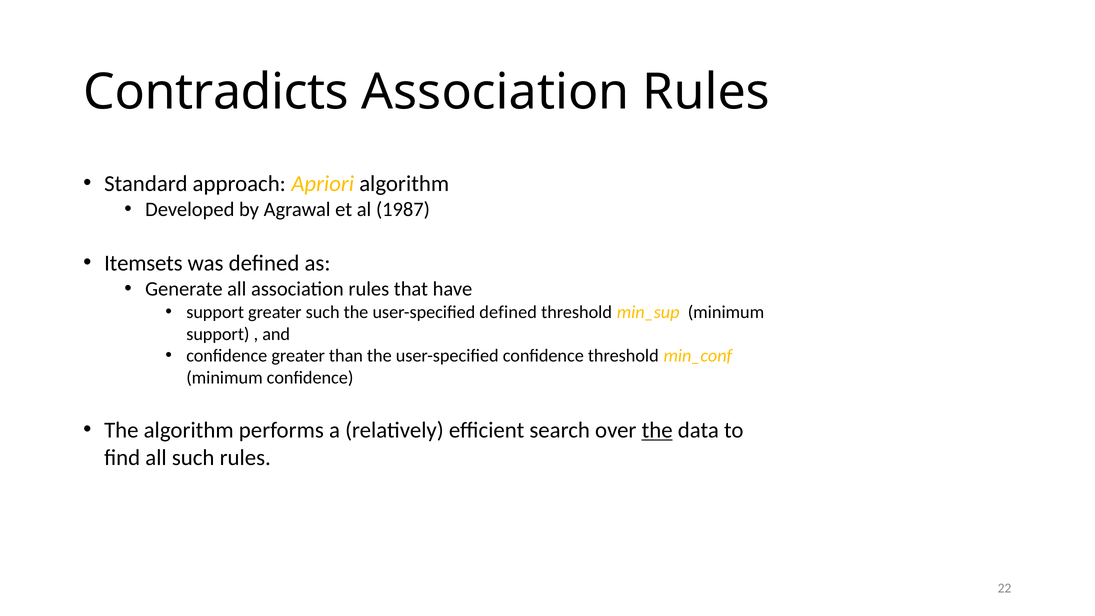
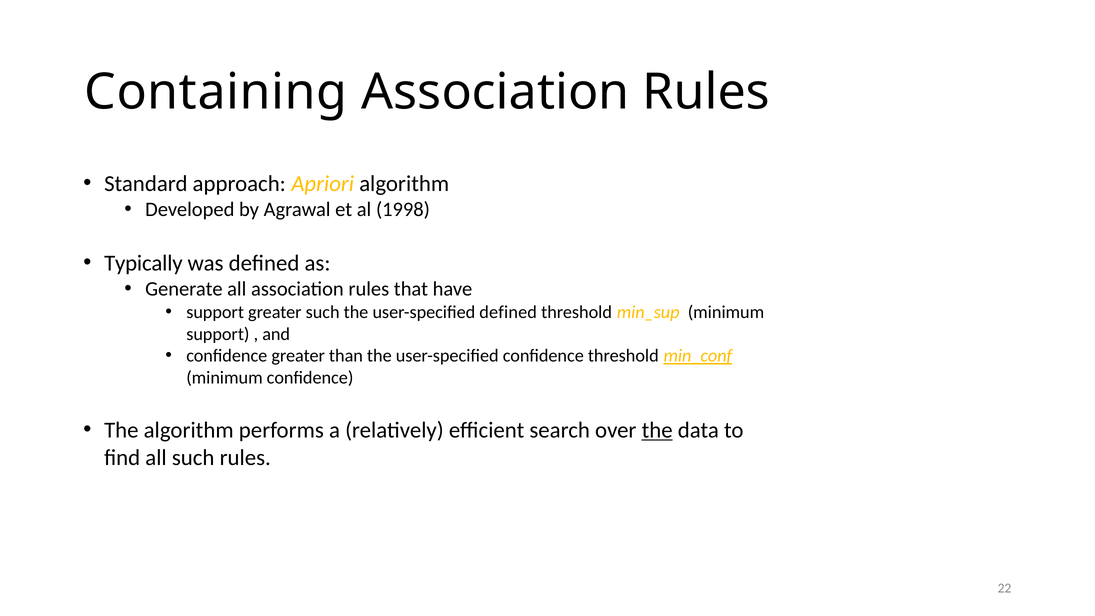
Contradicts: Contradicts -> Containing (216, 92)
1987: 1987 -> 1998 (403, 210)
Itemsets: Itemsets -> Typically (143, 263)
min_conf underline: none -> present (698, 356)
